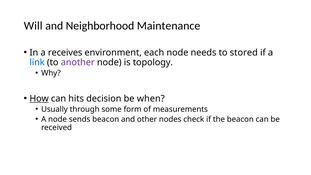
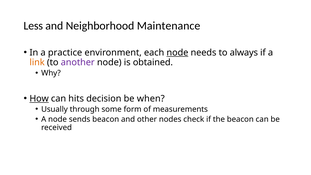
Will: Will -> Less (33, 26)
receives: receives -> practice (65, 53)
node underline: none -> present (177, 53)
stored: stored -> always (244, 53)
link colour: blue -> orange (37, 62)
topology: topology -> obtained (153, 62)
